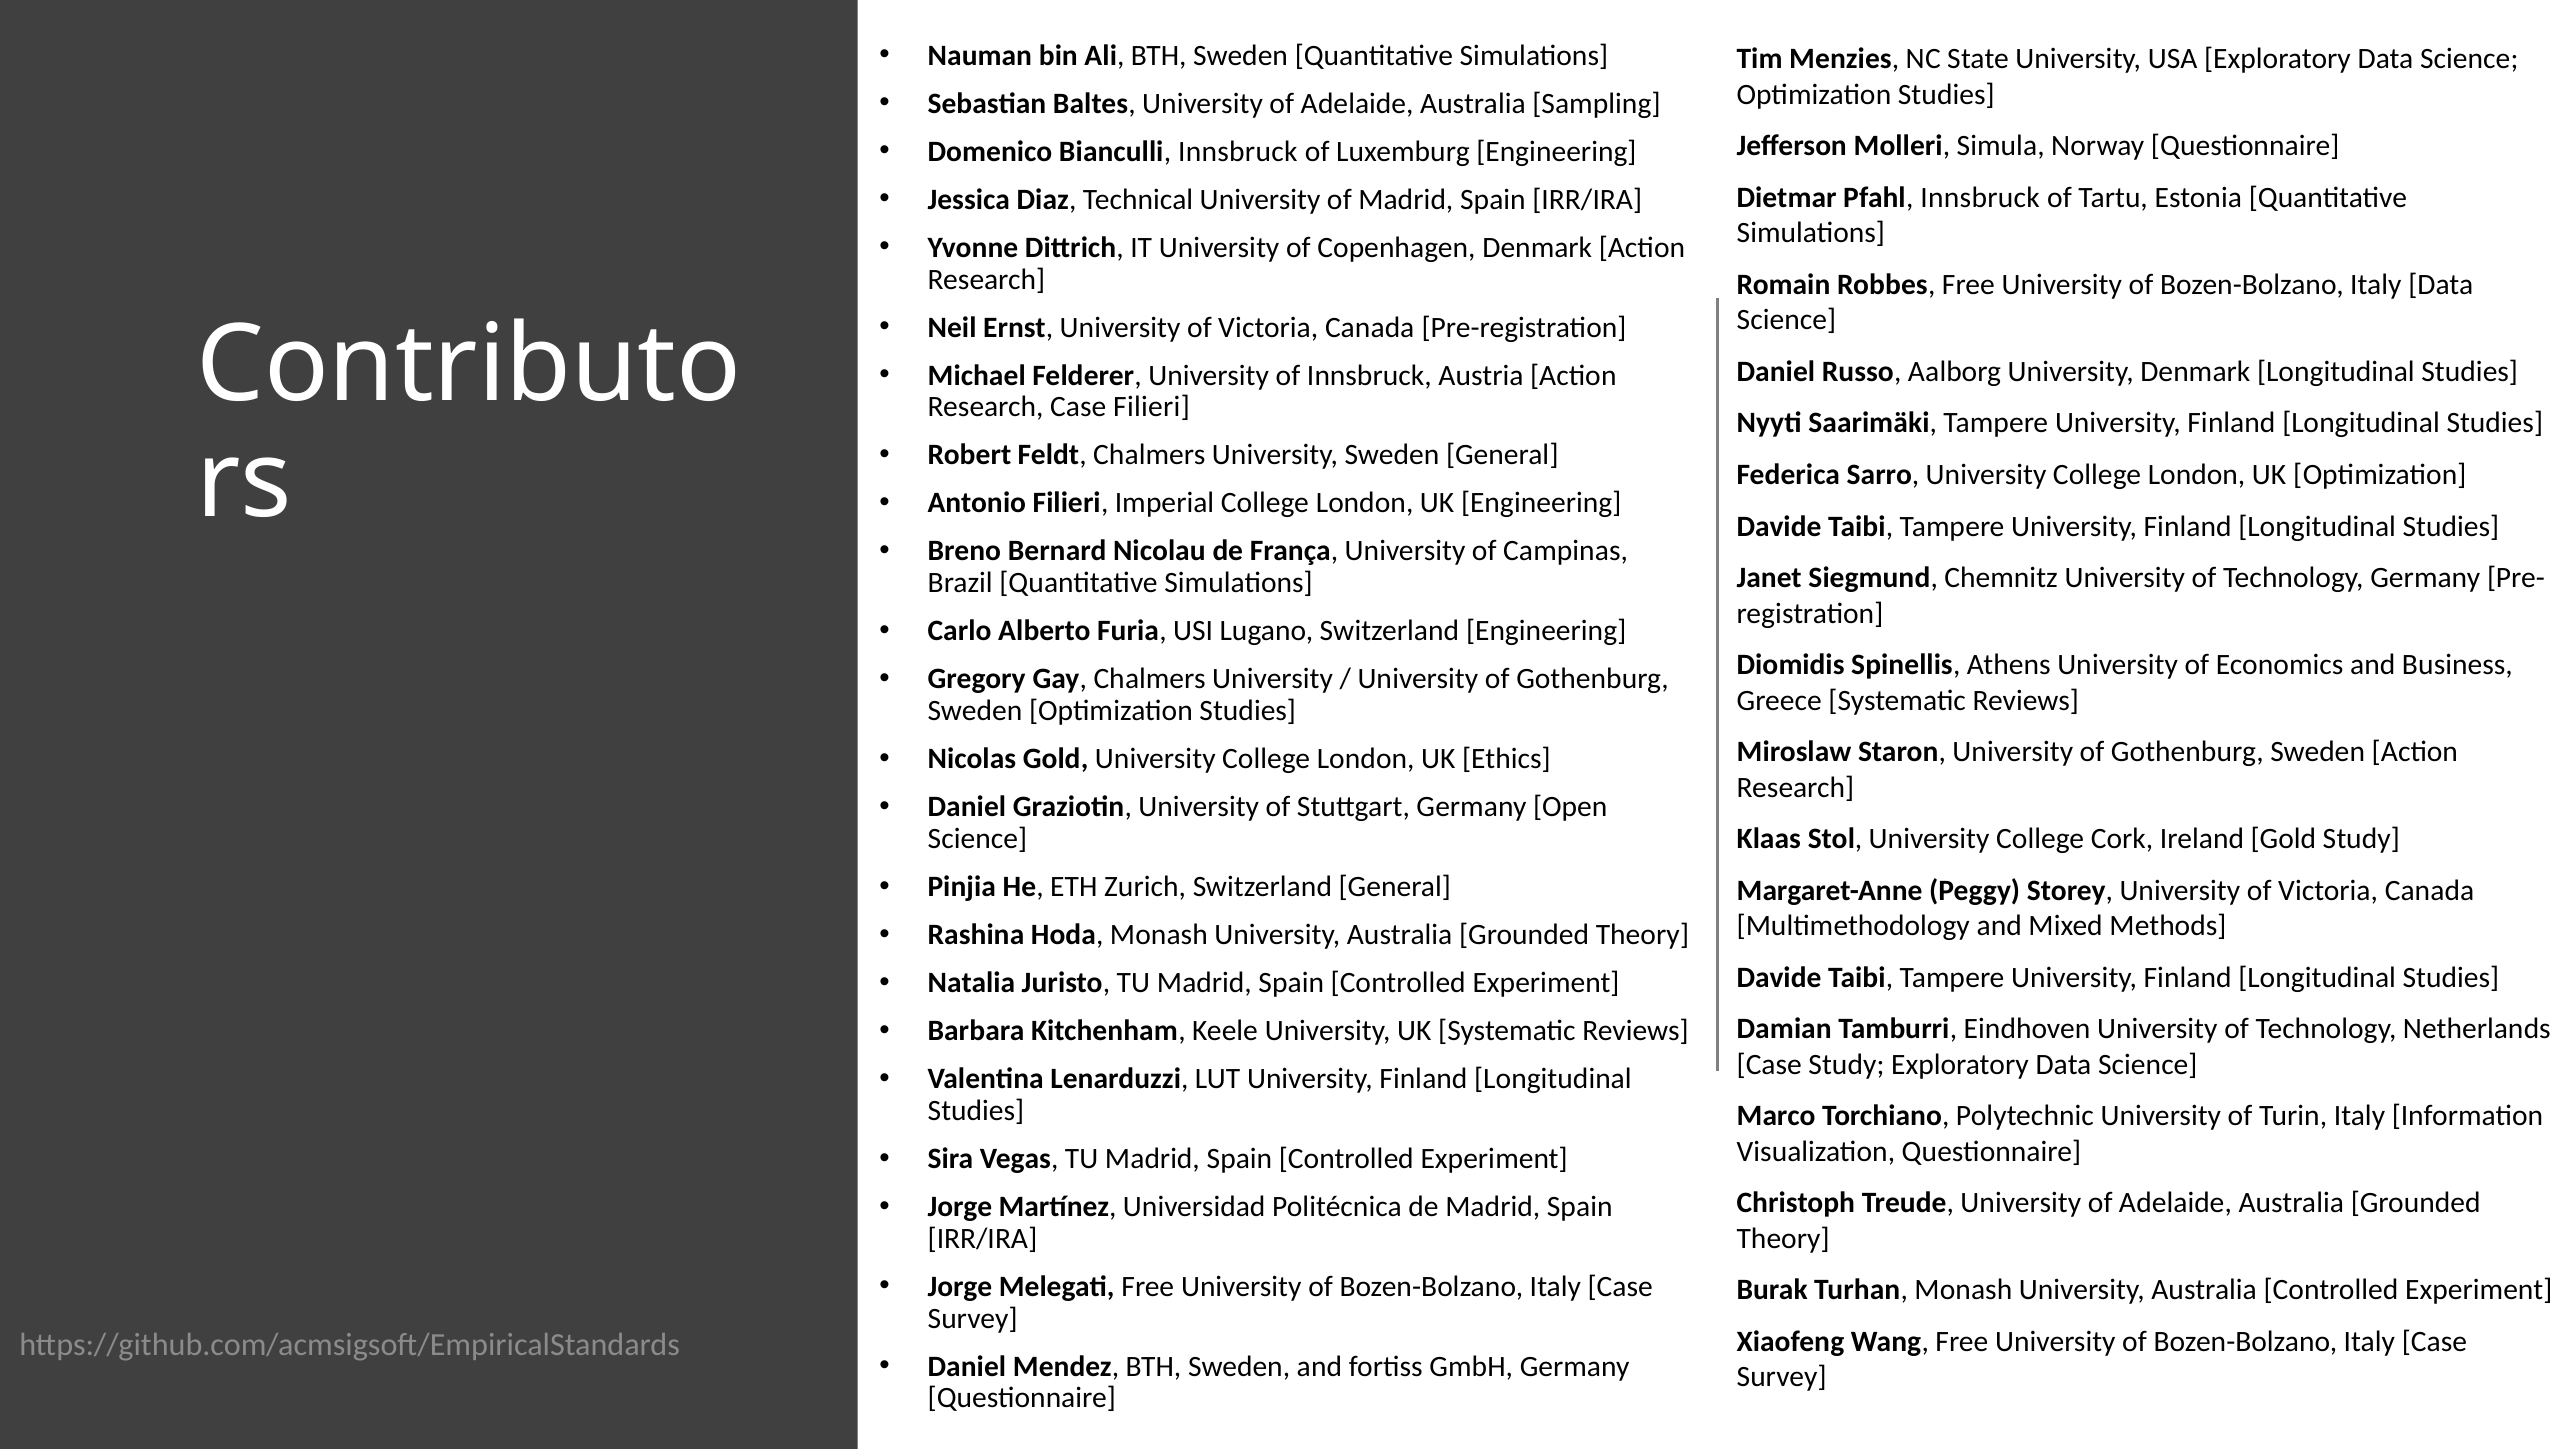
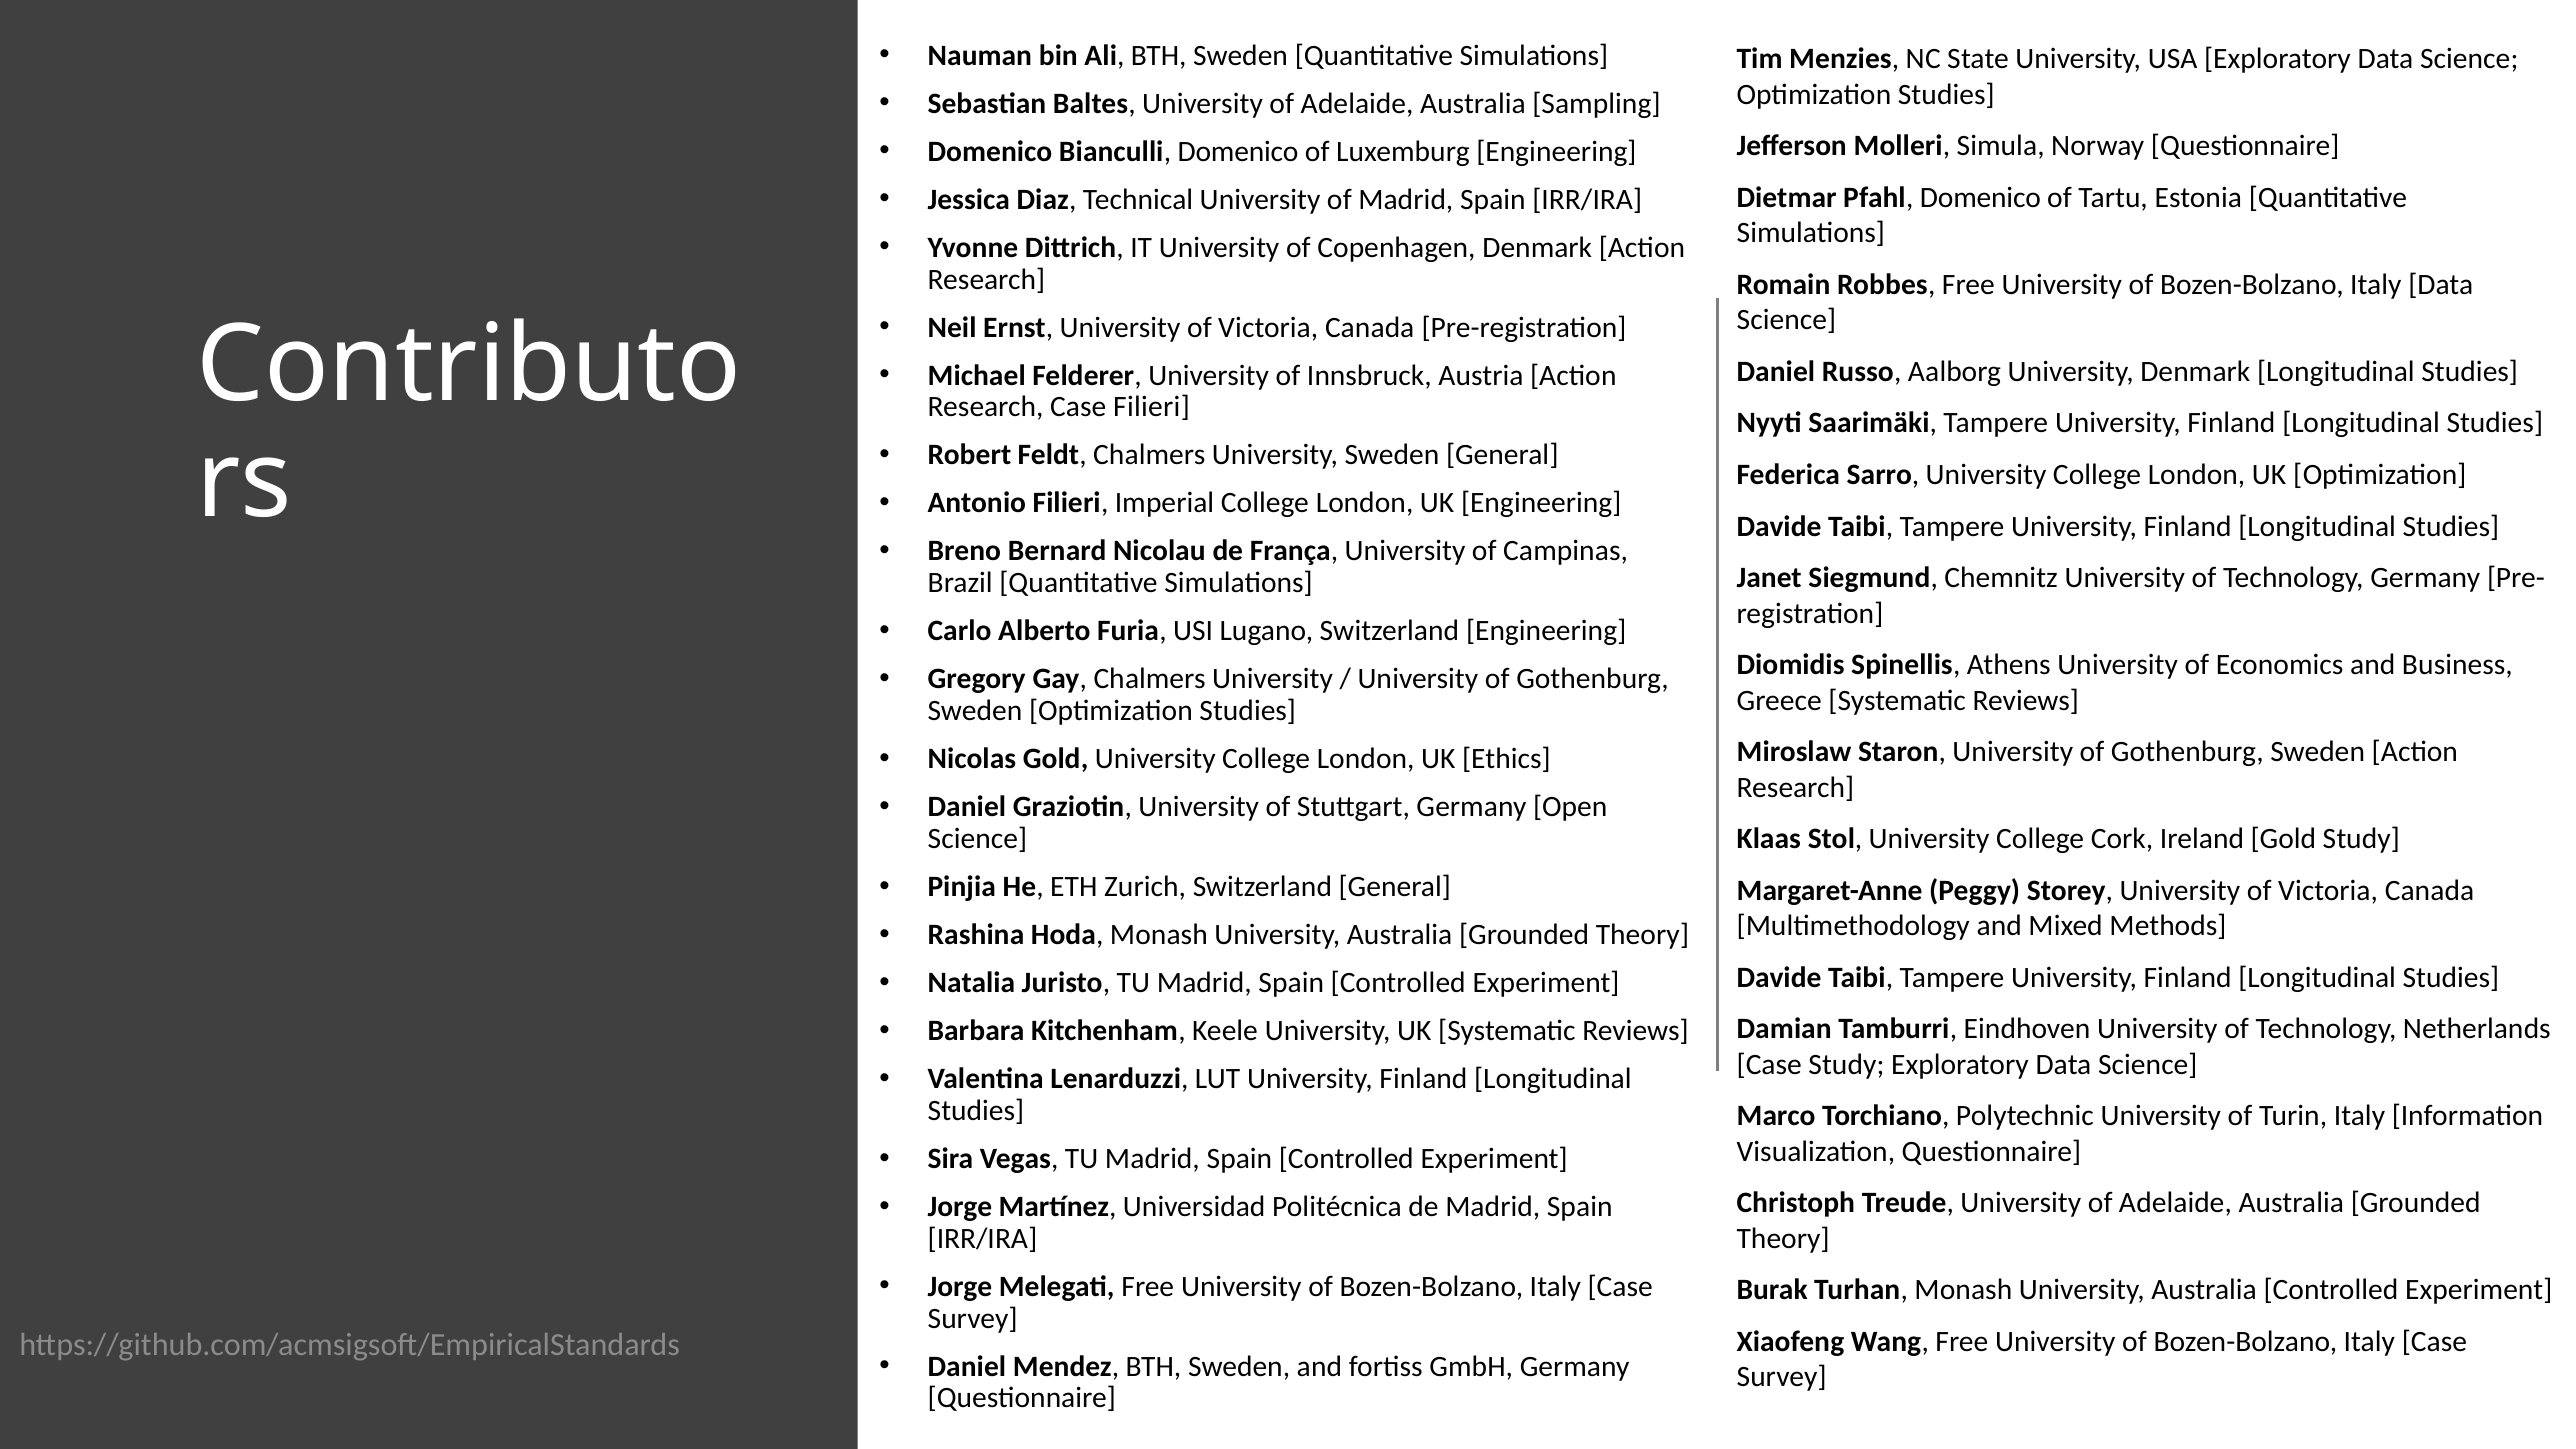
Bianculli Innsbruck: Innsbruck -> Domenico (1238, 151)
Pfahl Innsbruck: Innsbruck -> Domenico (1980, 198)
